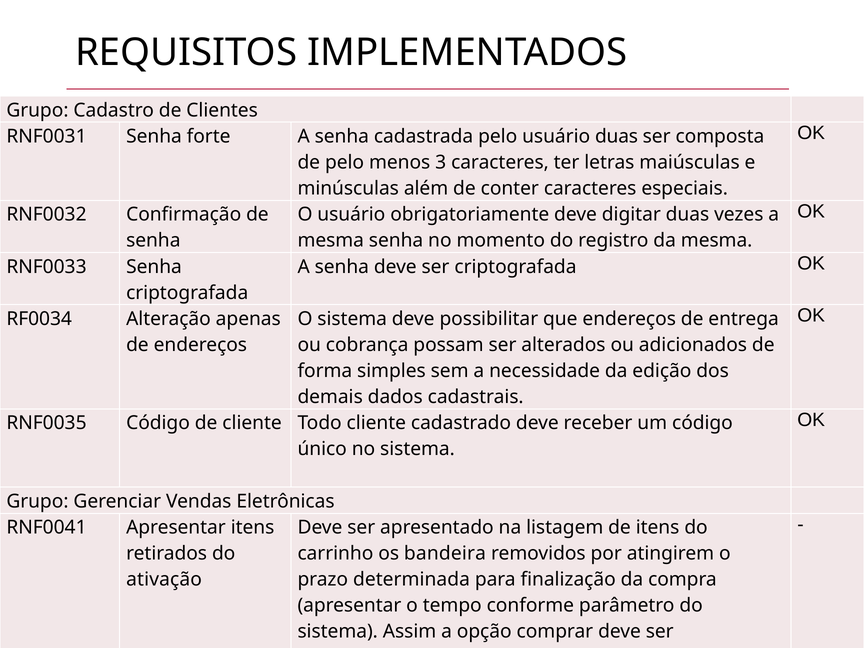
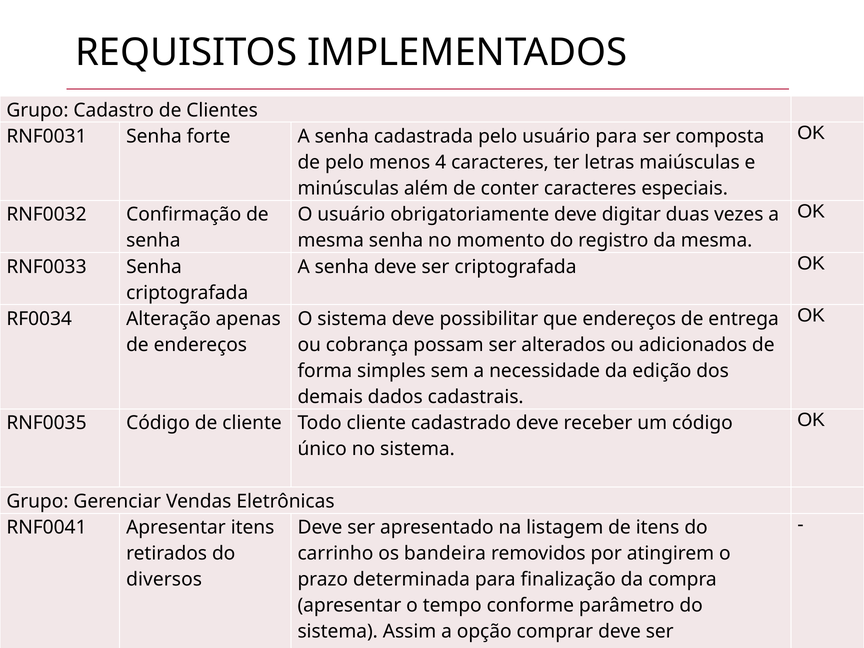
usuário duas: duas -> para (616, 136)
3: 3 -> 4 (441, 162)
ativação: ativação -> diversos (164, 579)
